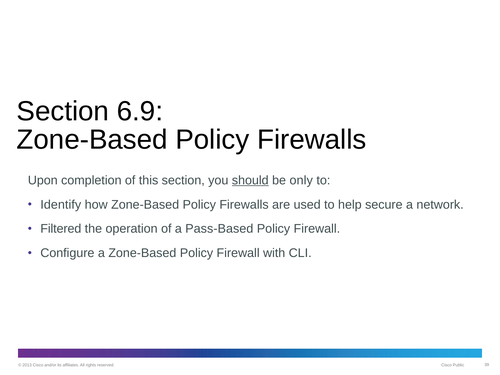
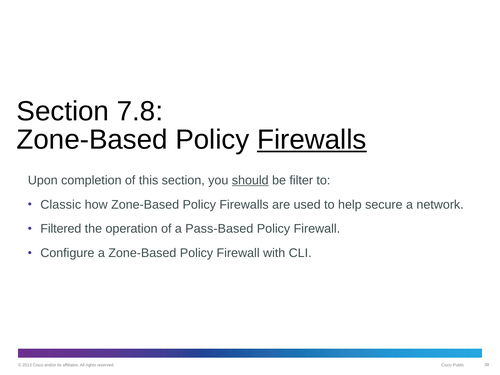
6.9: 6.9 -> 7.8 (140, 111)
Firewalls underline: none -> present (312, 140)
only: only -> filter (301, 180)
Identify: Identify -> Classic (61, 205)
